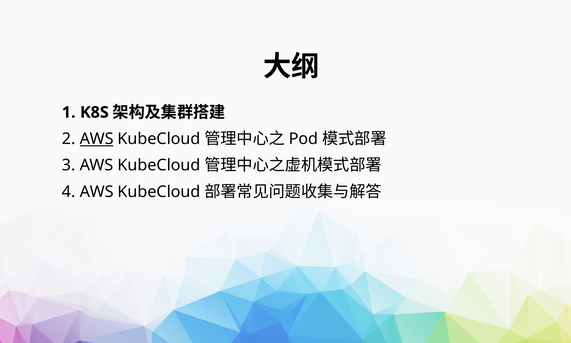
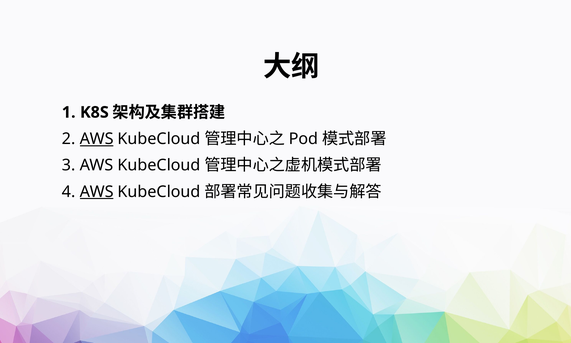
AWS underline: none -> present (97, 191)
